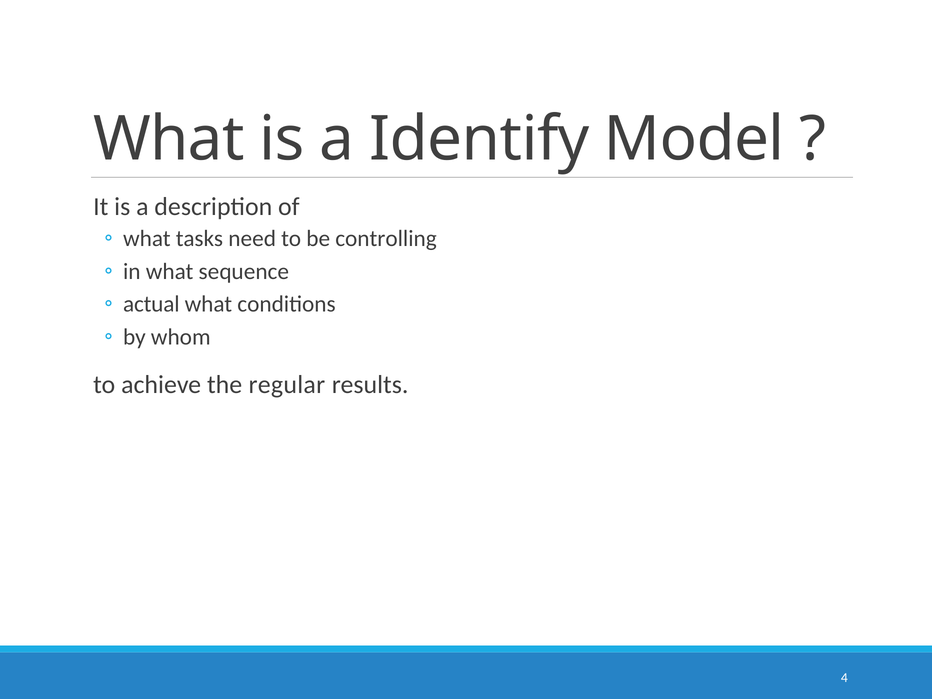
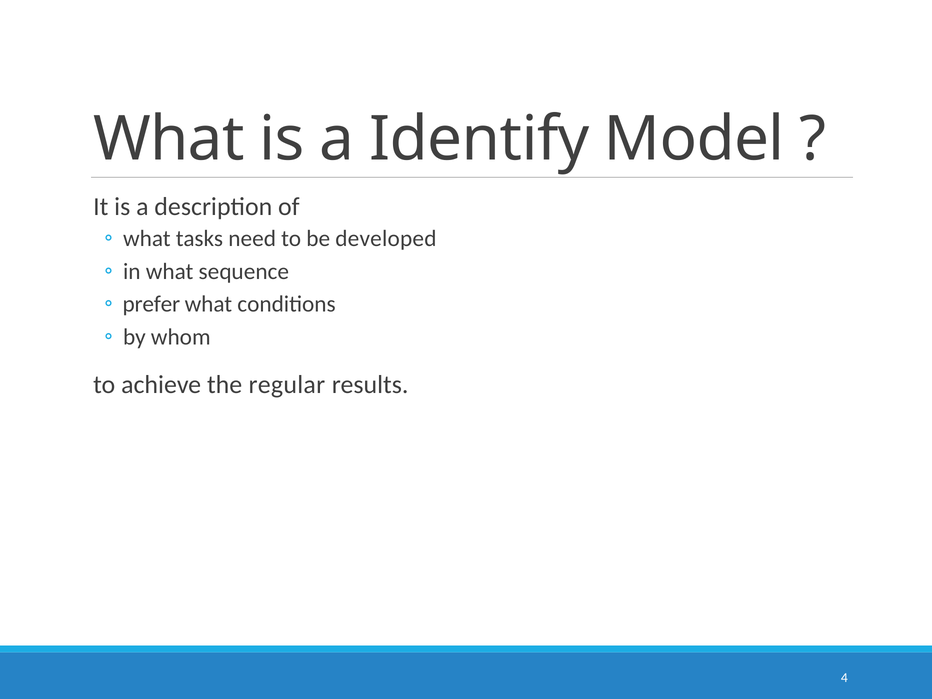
controlling: controlling -> developed (386, 238)
actual: actual -> prefer (151, 304)
